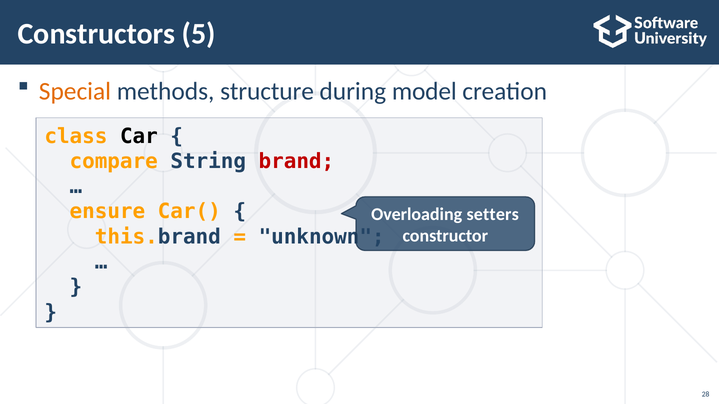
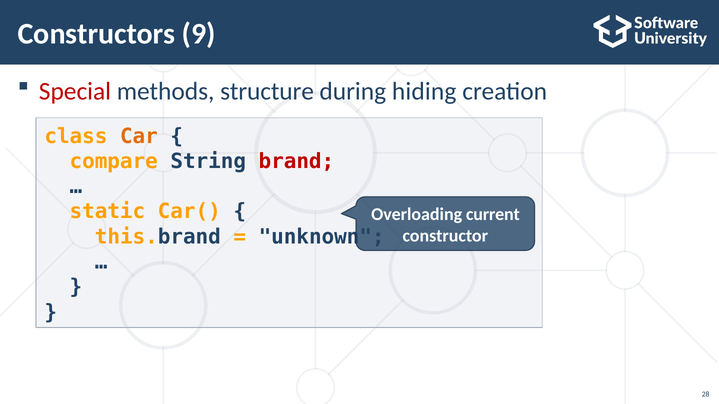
5: 5 -> 9 (199, 34)
Special colour: orange -> red (75, 91)
model: model -> hiding (424, 91)
Car colour: black -> orange (139, 136)
ensure: ensure -> static (107, 212)
setters: setters -> current (493, 214)
